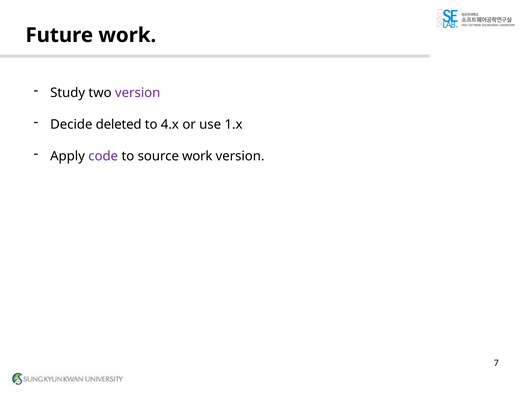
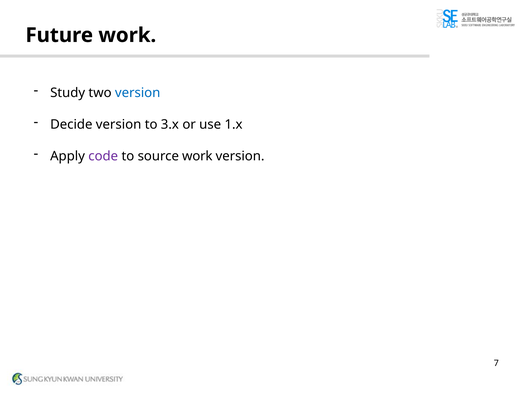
version colour: purple -> blue (138, 93)
Decide deleted: deleted -> version (119, 124)
4.x: 4.x -> 3.x (170, 124)
